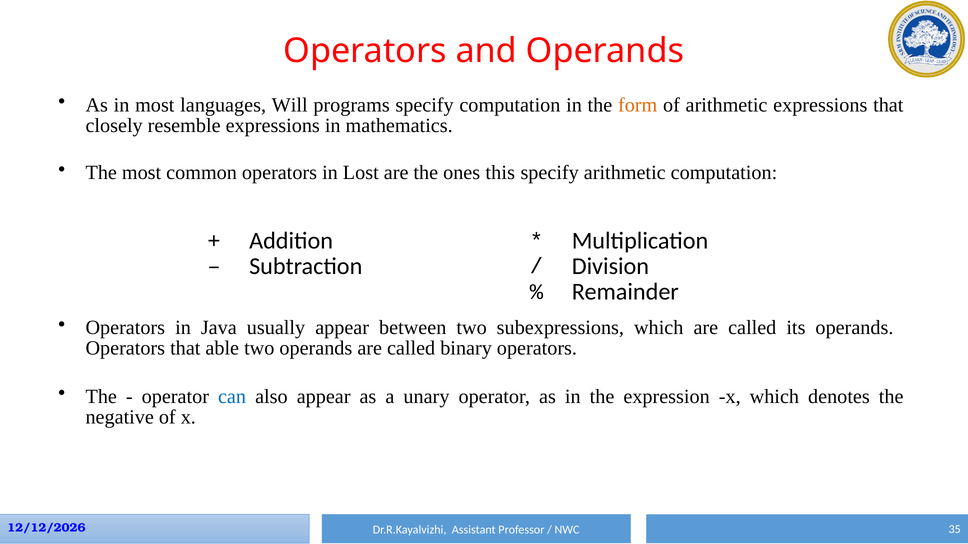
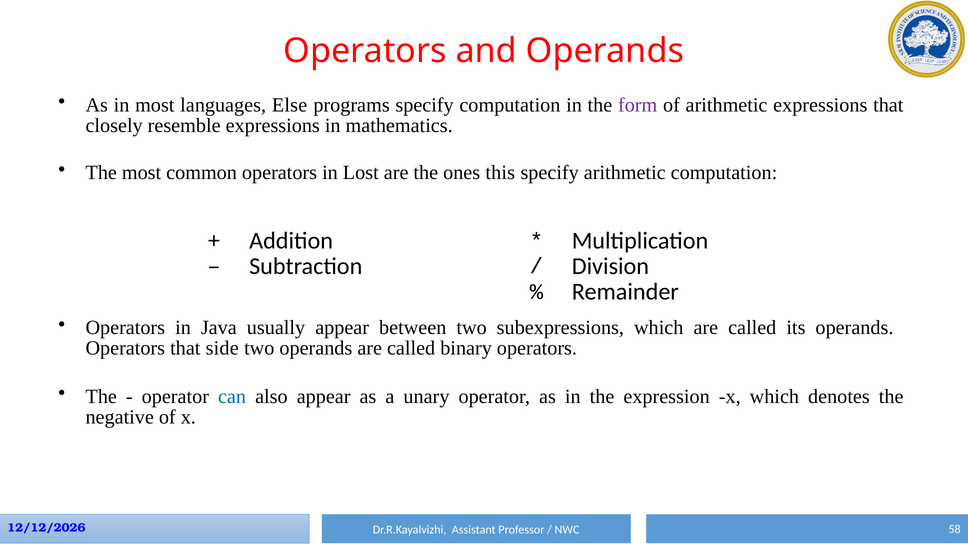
Will: Will -> Else (290, 105)
form colour: orange -> purple (638, 105)
able: able -> side (222, 349)
35: 35 -> 58 (955, 530)
